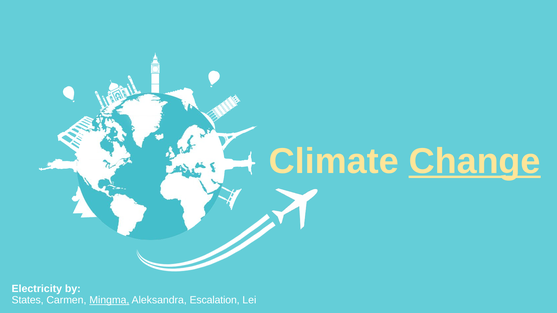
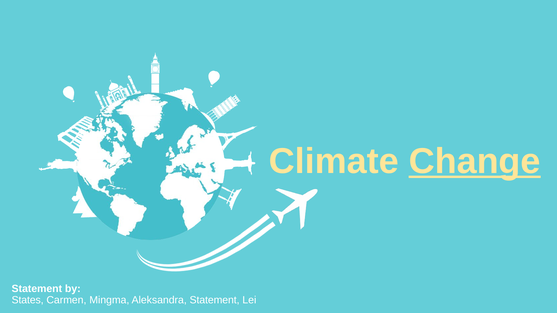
Electricity: Electricity -> Statement (37, 289)
Mingma underline: present -> none (109, 300)
Aleksandra Escalation: Escalation -> Statement (215, 300)
